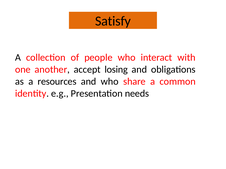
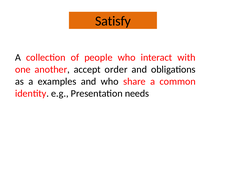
losing: losing -> order (116, 70)
resources: resources -> examples (57, 82)
